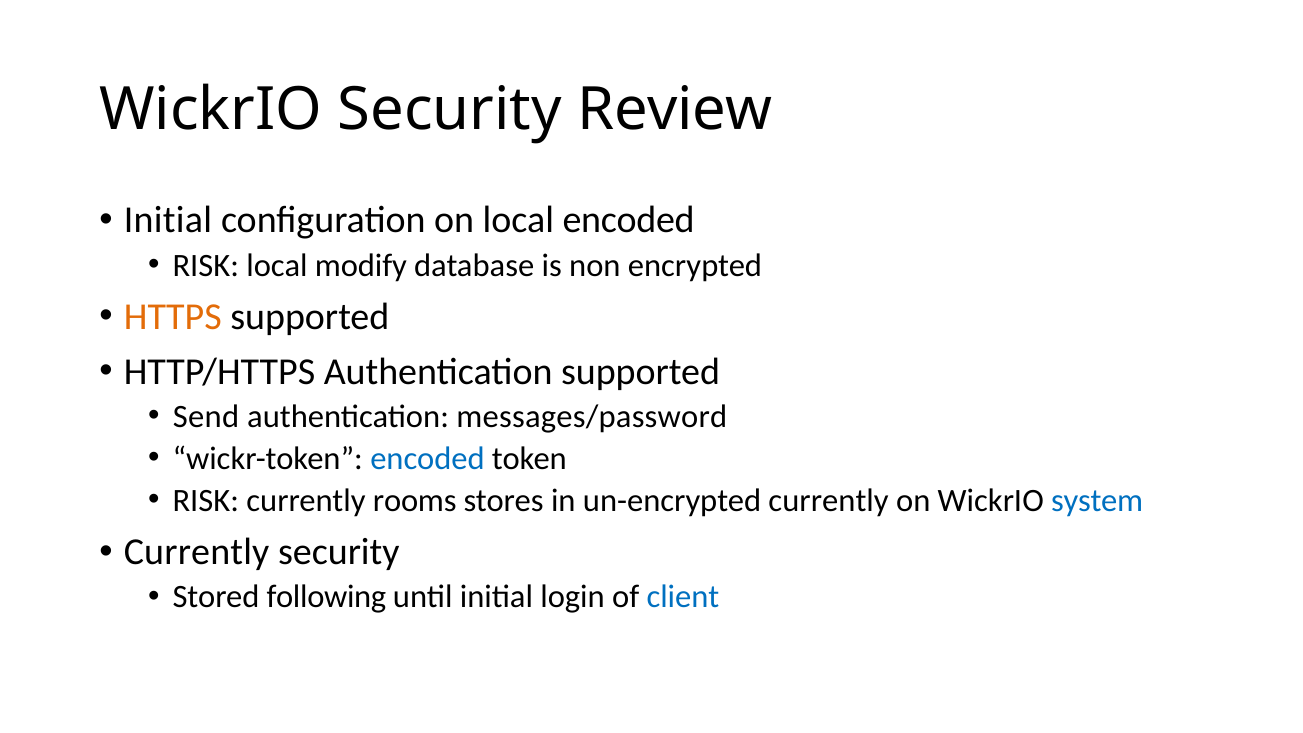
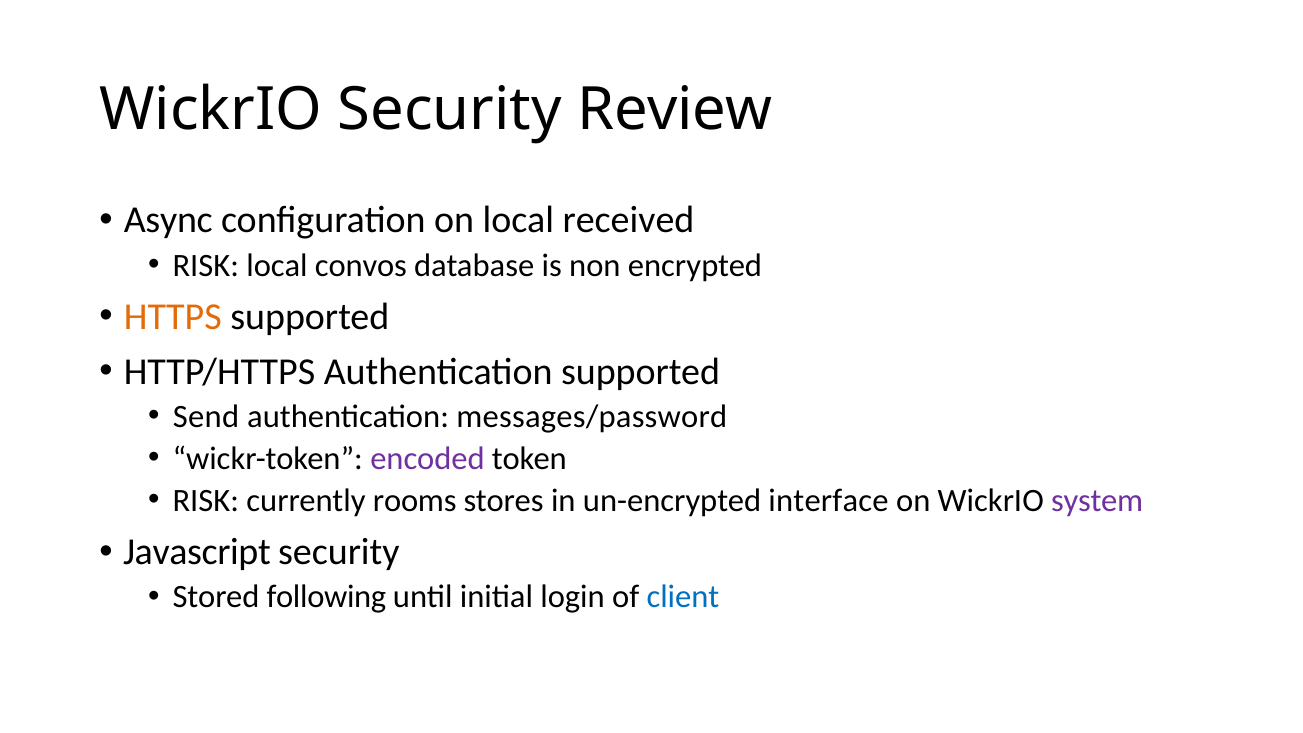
Initial: Initial -> Async (168, 220)
local encoded: encoded -> received (628, 220)
modify: modify -> convos (361, 265)
encoded colour: blue -> purple (428, 458)
un-encrypted currently: currently -> interface (829, 500)
system colour: blue -> purple (1097, 500)
Currently: Currently -> Javascript (197, 552)
